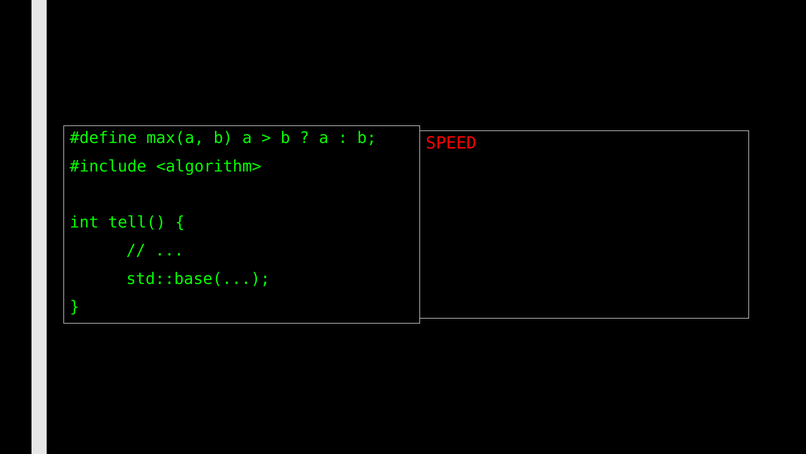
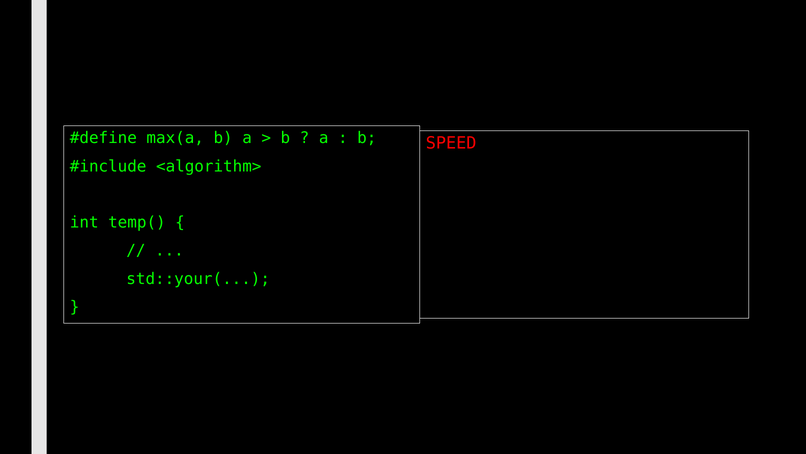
tell(: tell( -> temp( (137, 222)
std::base(: std::base( -> std::your( (198, 278)
